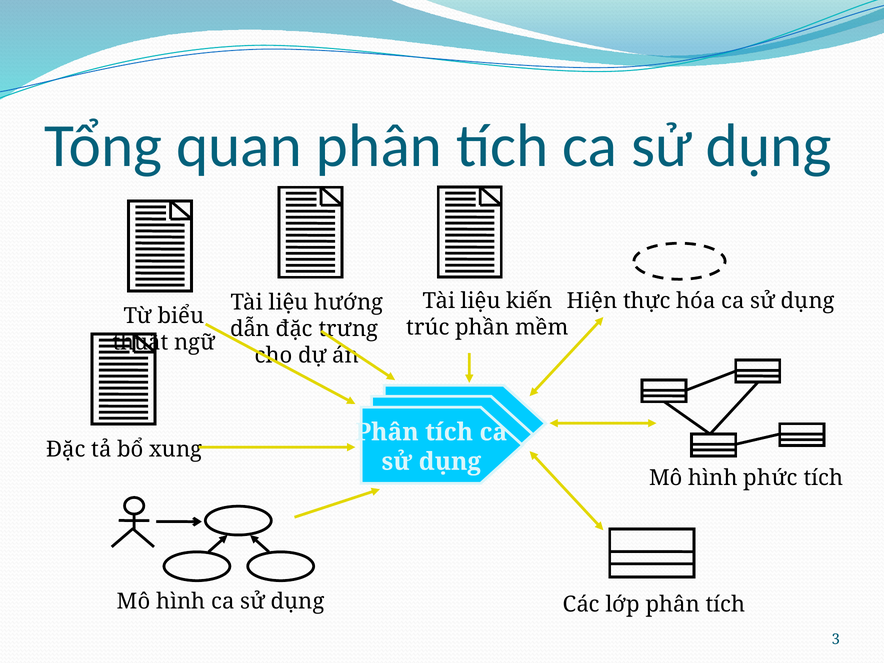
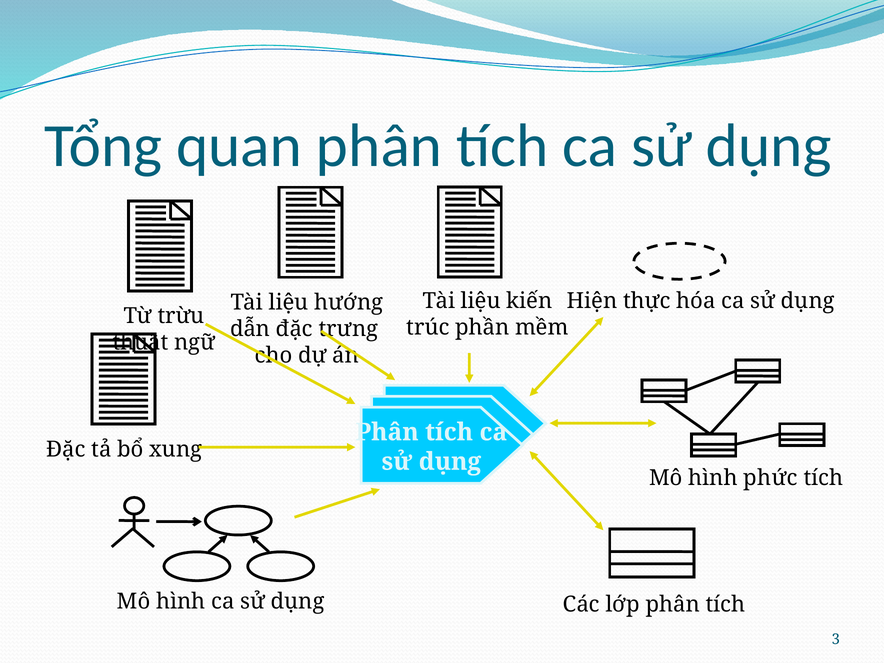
biểu: biểu -> trừu (181, 316)
